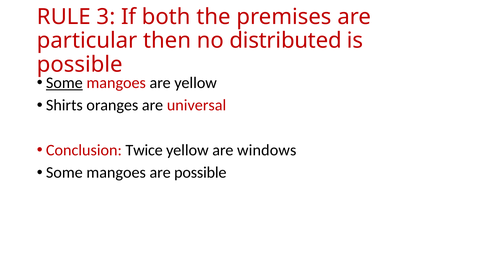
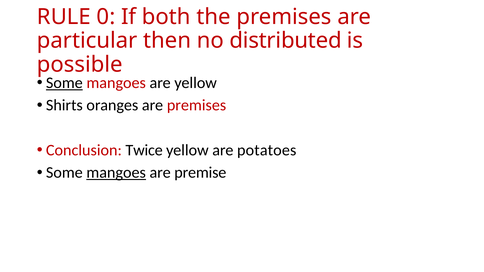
3: 3 -> 0 (106, 17)
are universal: universal -> premises (197, 105)
windows: windows -> potatoes (267, 150)
mangoes underline: none -> present (116, 173)
are possible: possible -> premise (200, 173)
